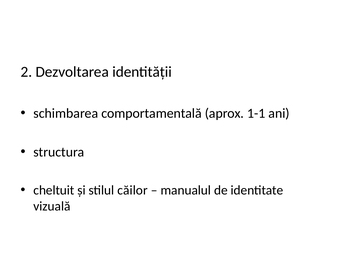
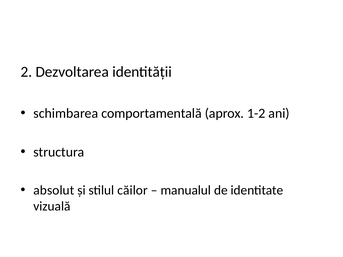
1-1: 1-1 -> 1-2 (256, 113)
cheltuit: cheltuit -> absolut (54, 190)
